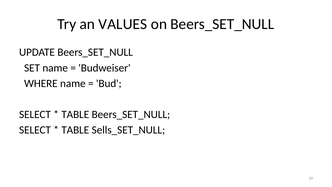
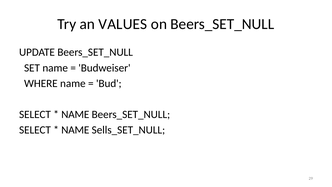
TABLE: TABLE -> NAME (75, 114)
TABLE: TABLE -> NAME (75, 130)
